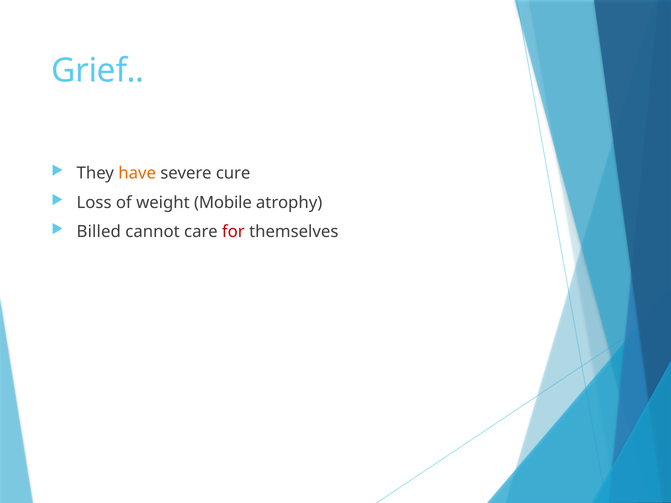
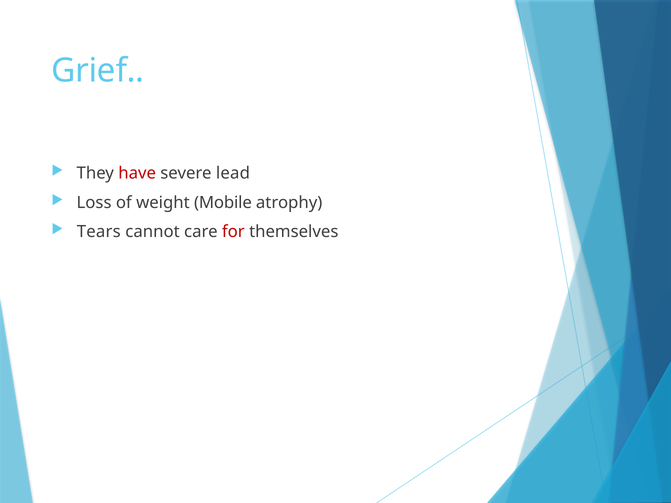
have colour: orange -> red (137, 173)
cure: cure -> lead (233, 173)
Billed: Billed -> Tears (99, 232)
